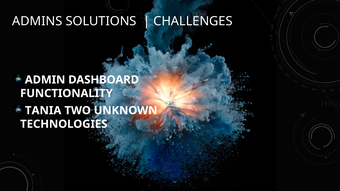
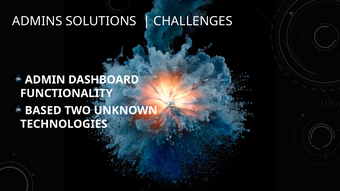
TANIA: TANIA -> BASED (43, 111)
